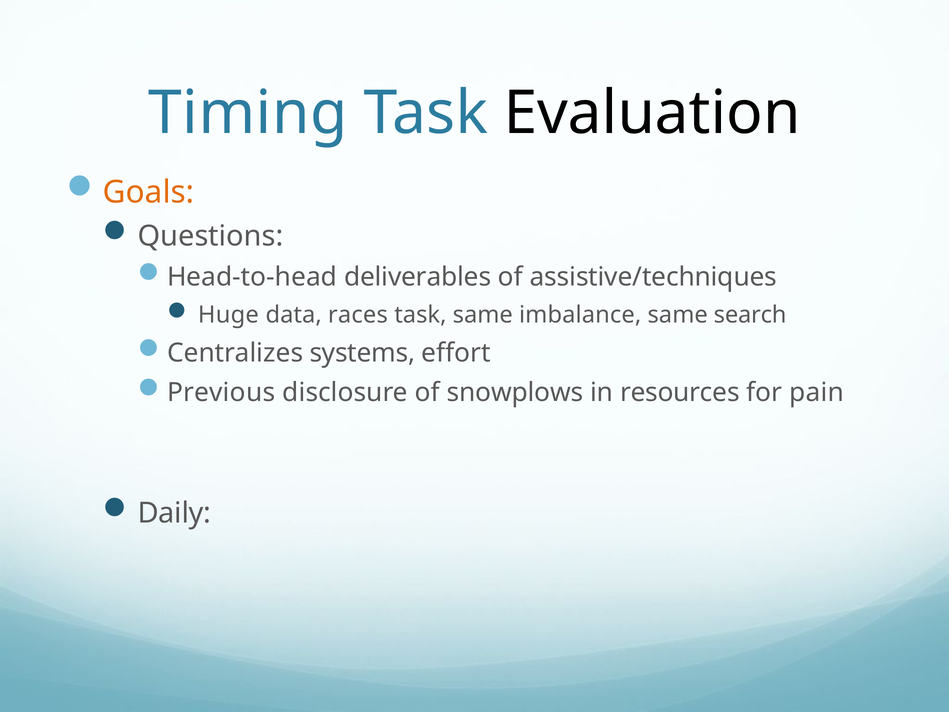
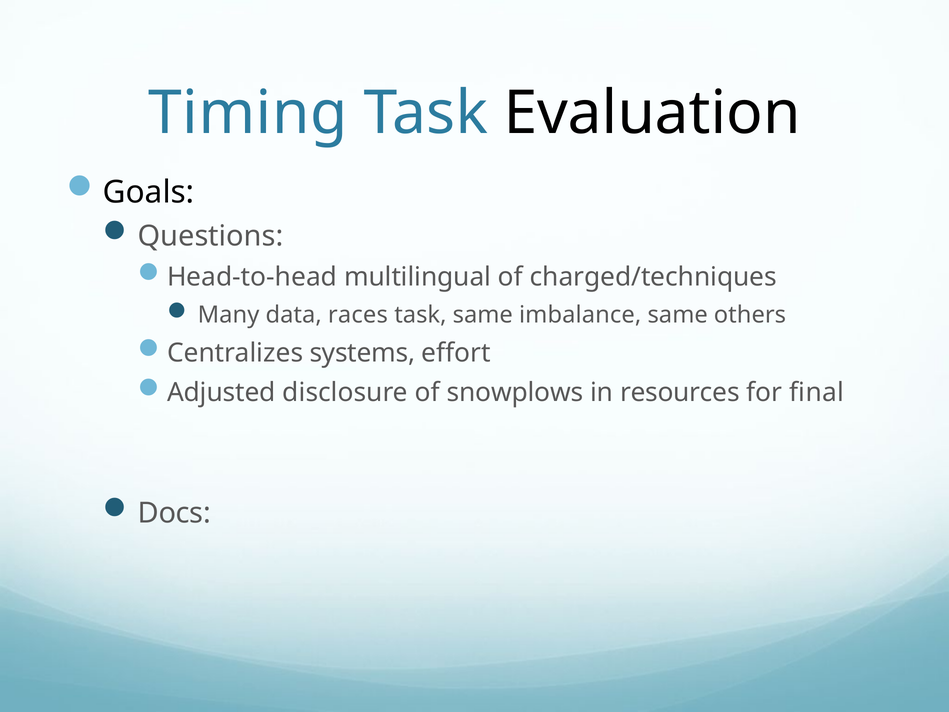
Goals colour: orange -> black (149, 192)
deliverables: deliverables -> multilingual (418, 277)
assistive/techniques: assistive/techniques -> charged/techniques (653, 277)
Huge: Huge -> Many (229, 315)
search: search -> others (750, 315)
Previous: Previous -> Adjusted (221, 393)
pain: pain -> final (817, 393)
Daily: Daily -> Docs (174, 513)
